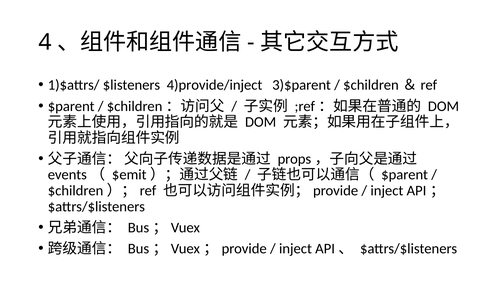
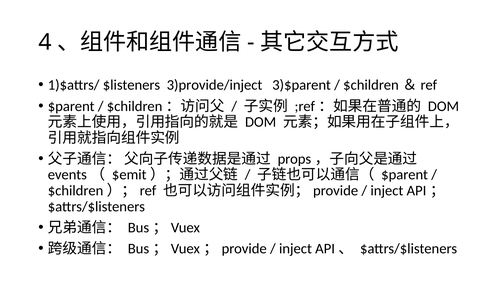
4)provide/inject: 4)provide/inject -> 3)provide/inject (215, 85)
